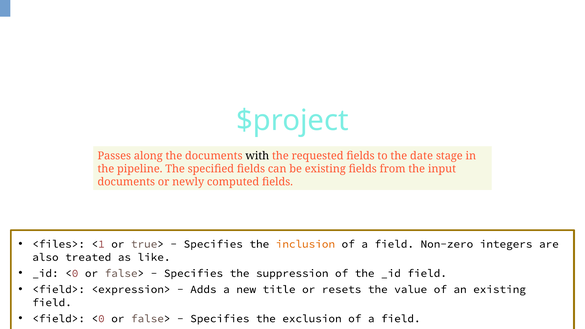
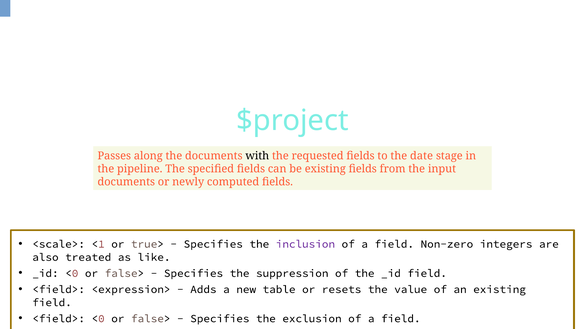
<files>: <files> -> <scale> (59, 244)
inclusion colour: orange -> purple (305, 244)
title: title -> table (279, 289)
